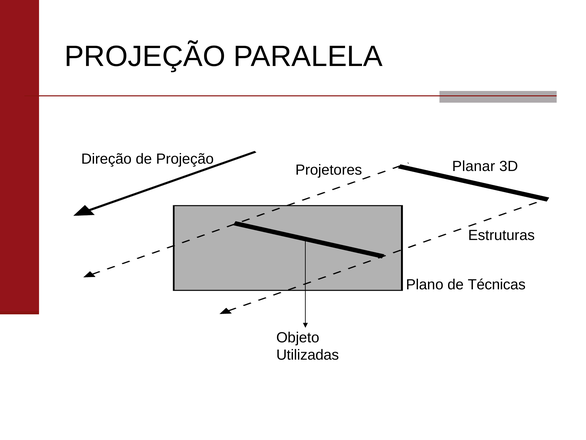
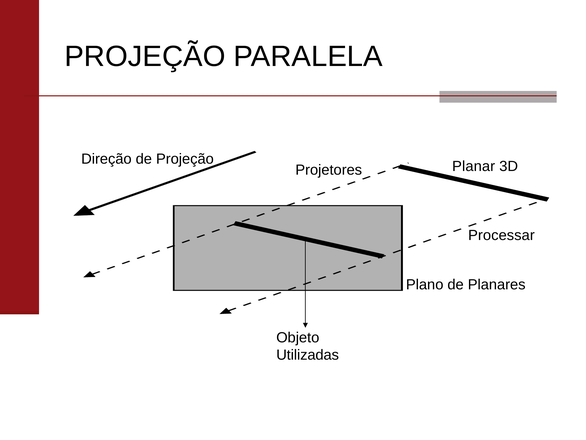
Estruturas: Estruturas -> Processar (501, 235)
Técnicas: Técnicas -> Planares (497, 284)
